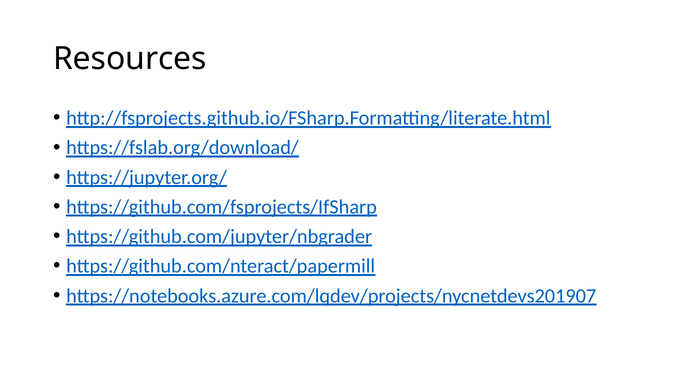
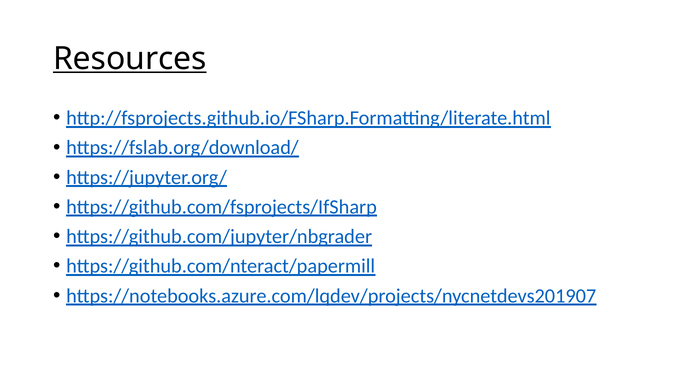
Resources underline: none -> present (130, 59)
